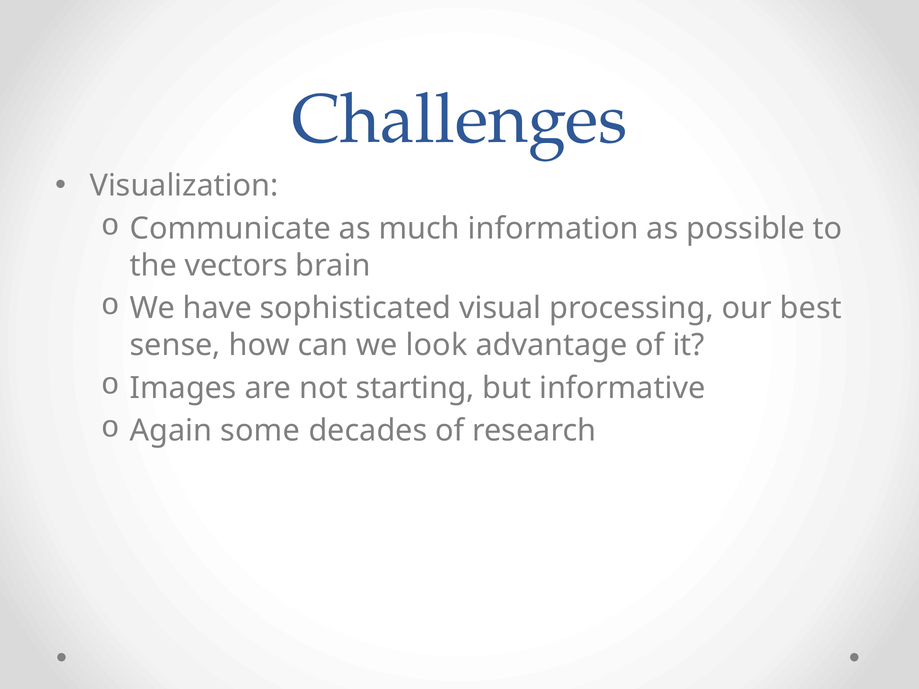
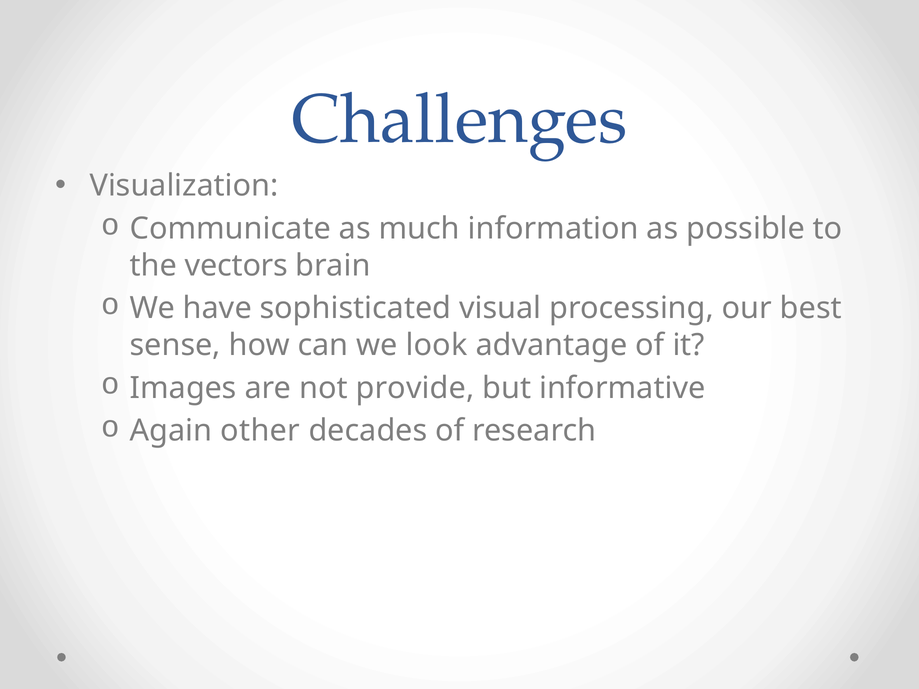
starting: starting -> provide (415, 388)
some: some -> other (260, 431)
